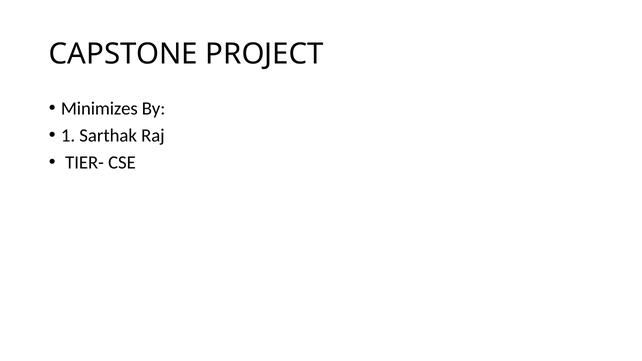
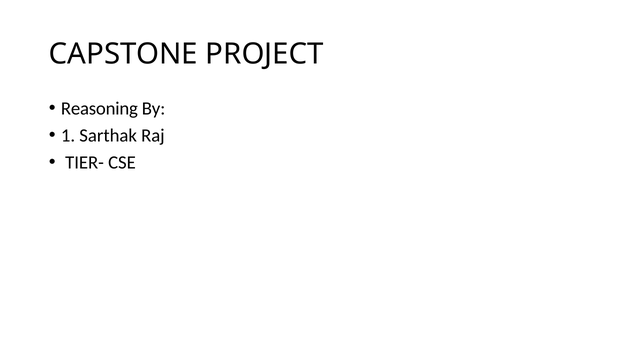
Minimizes: Minimizes -> Reasoning (99, 109)
